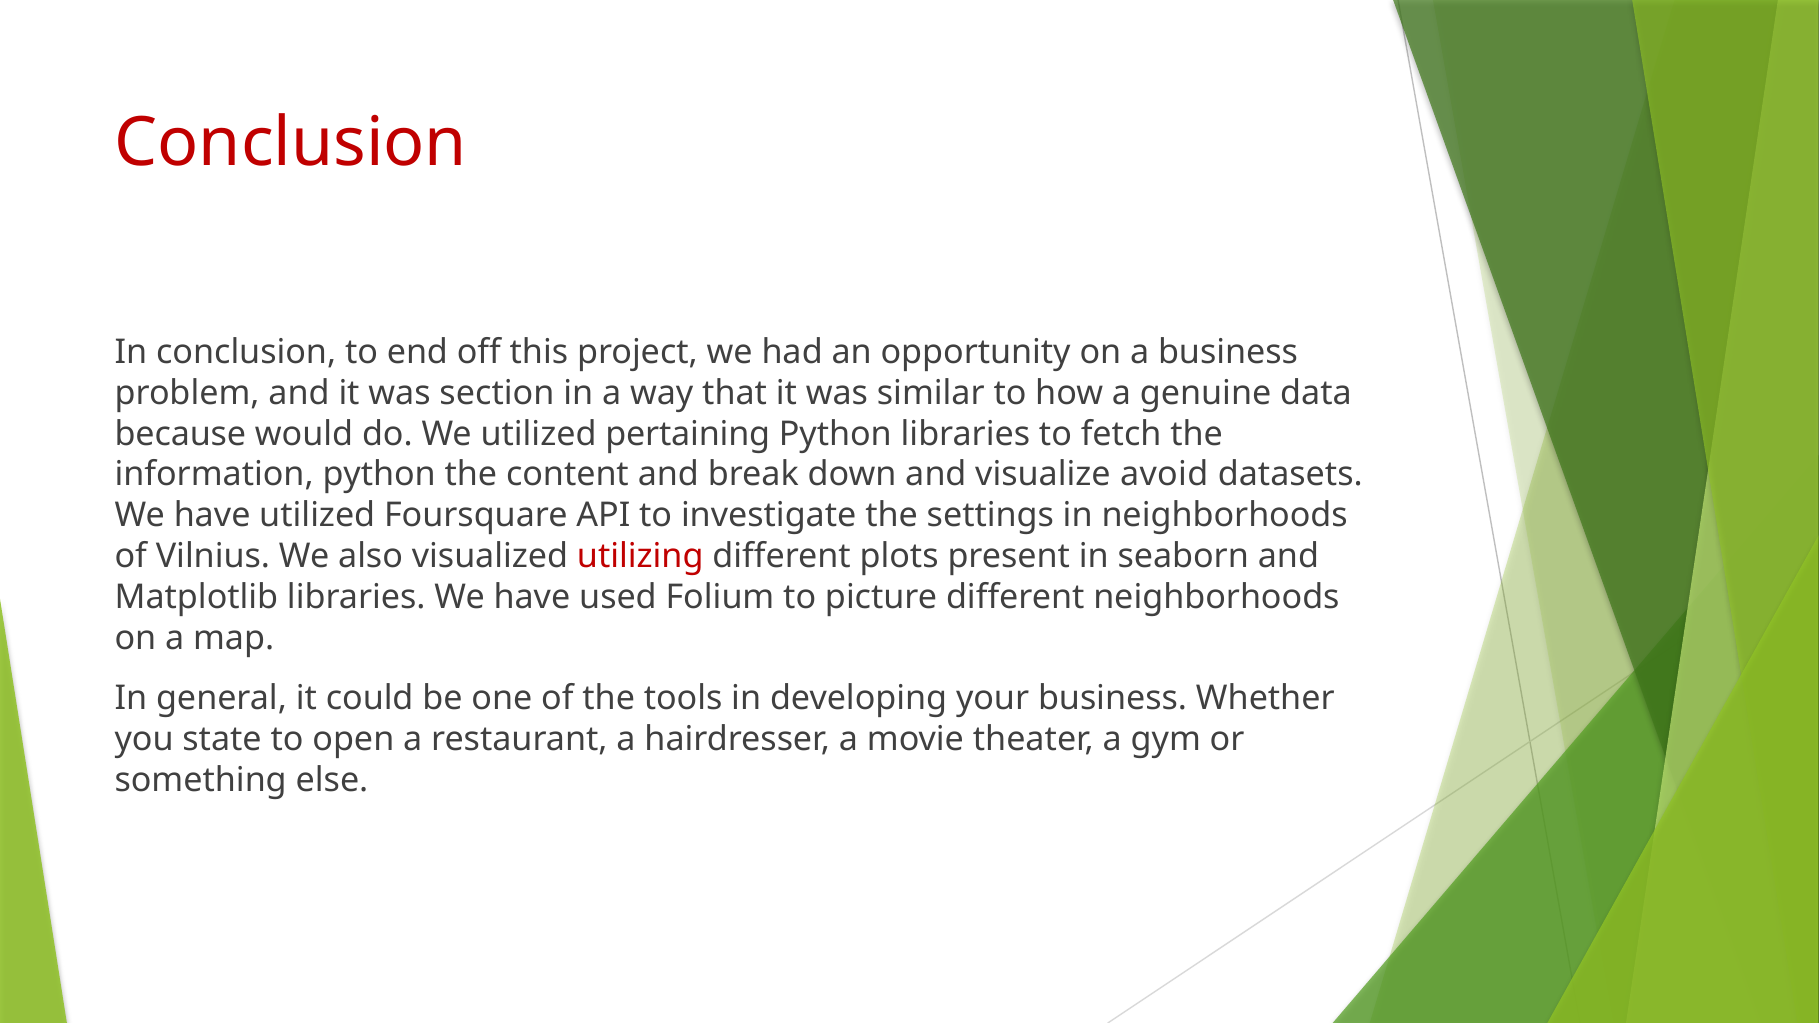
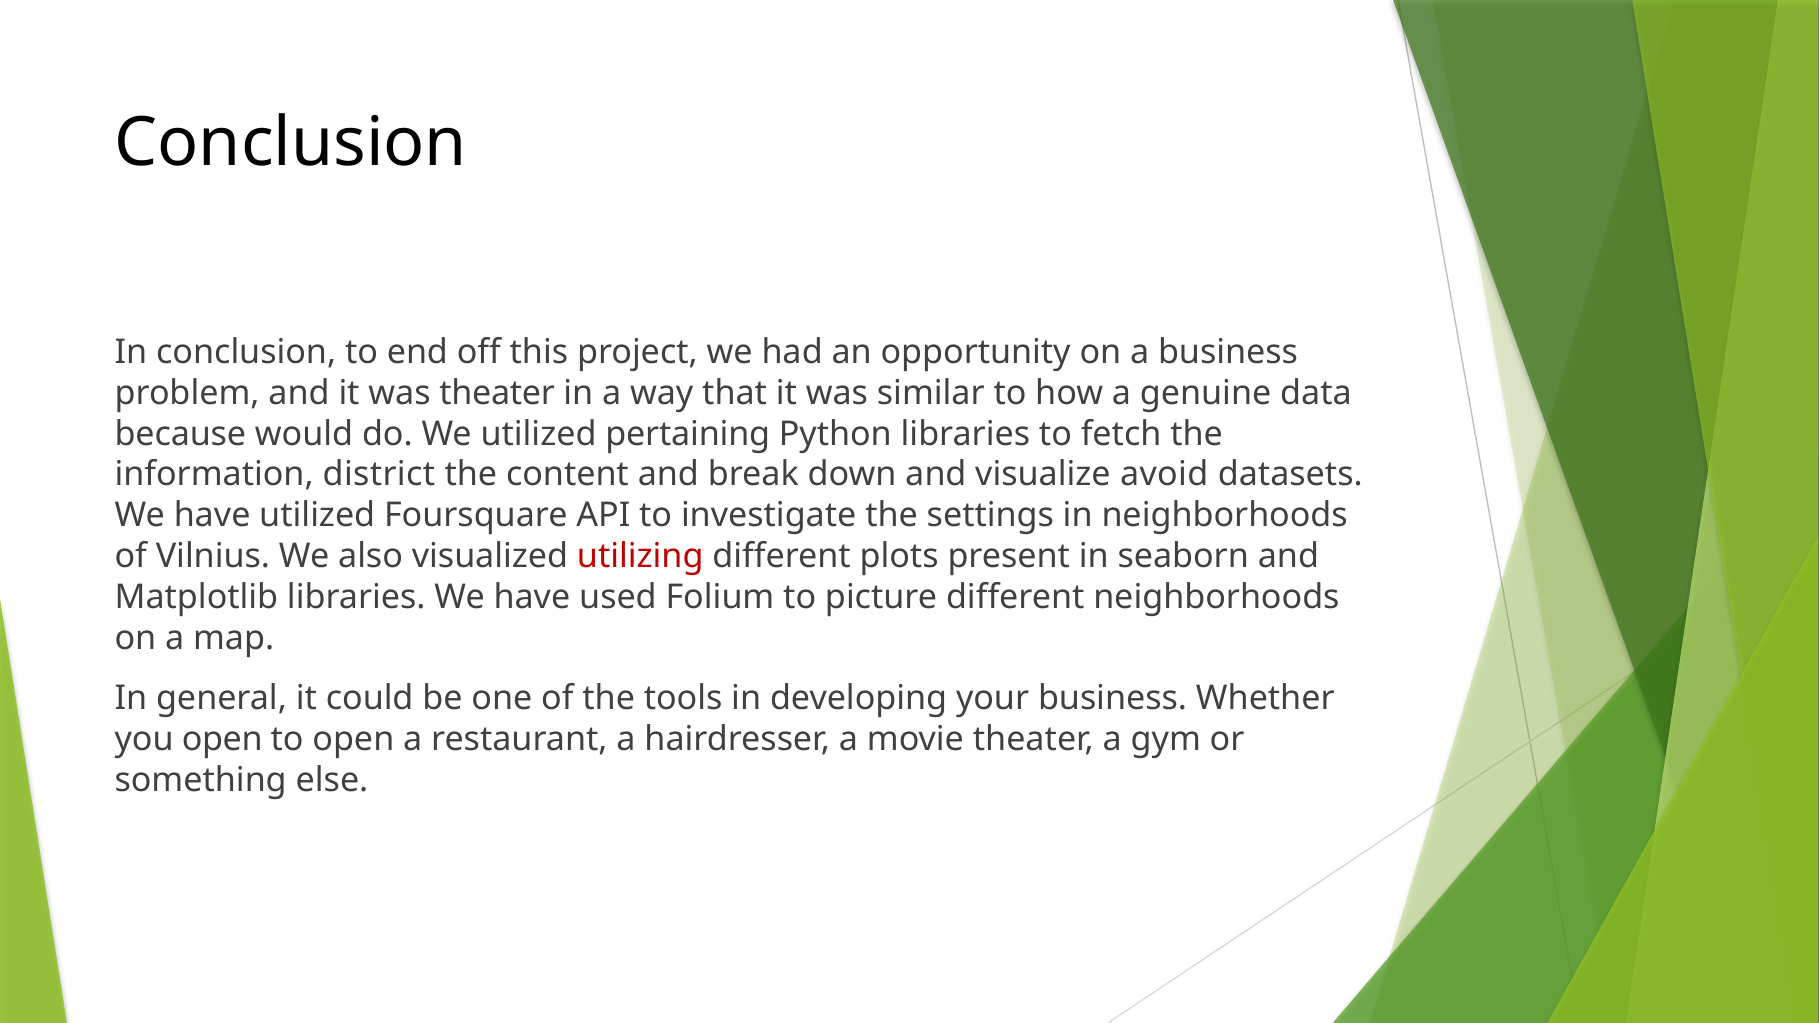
Conclusion colour: red -> black (291, 143)
was section: section -> theater (497, 393)
information python: python -> district (379, 475)
you state: state -> open (222, 739)
